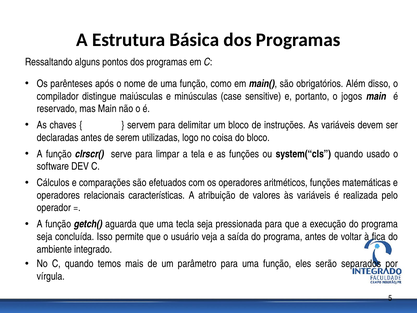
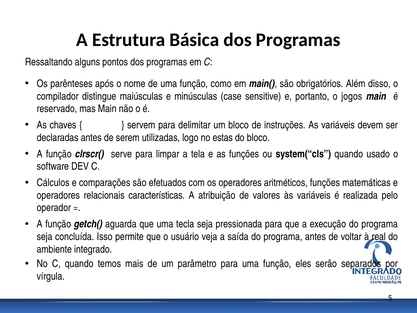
coisa: coisa -> estas (223, 138)
fica: fica -> real (379, 237)
